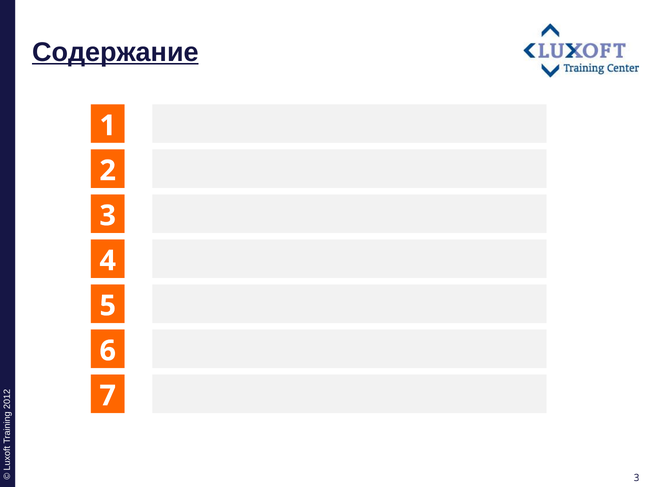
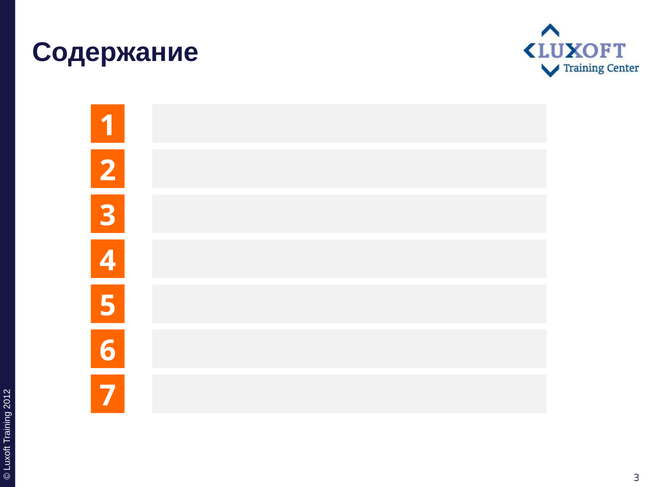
Содержание underline: present -> none (115, 52)
